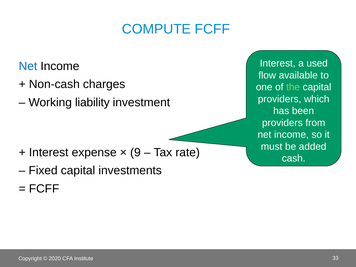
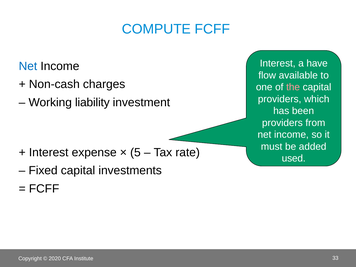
used: used -> have (317, 63)
the colour: light green -> pink (293, 87)
9: 9 -> 5 (135, 152)
cash: cash -> used (294, 158)
